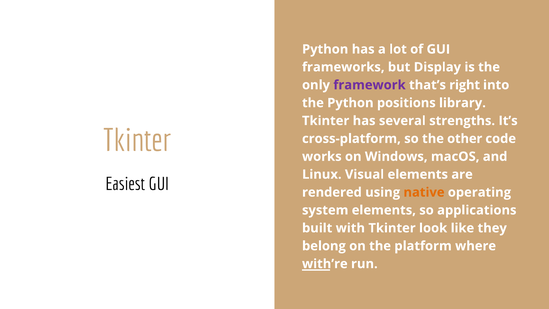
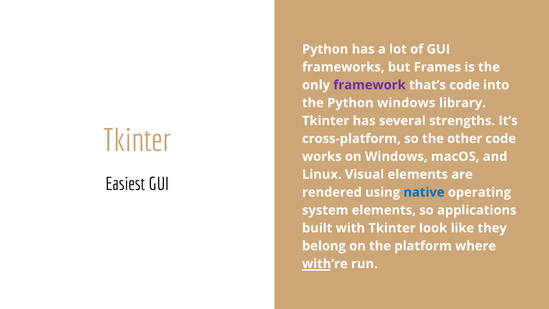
Display: Display -> Frames (437, 67)
that’s right: right -> code (465, 85)
Python positions: positions -> windows (406, 103)
native colour: orange -> blue (424, 192)
